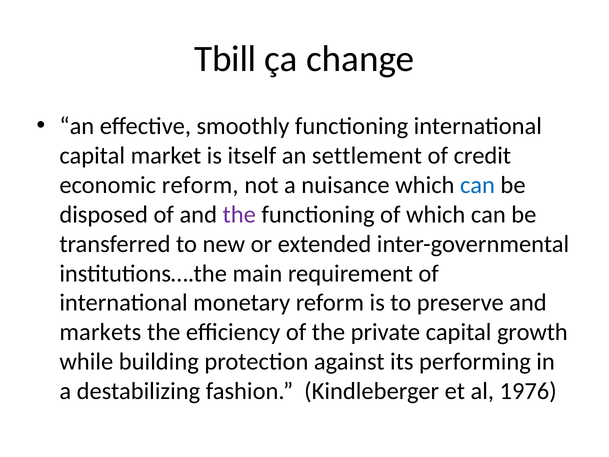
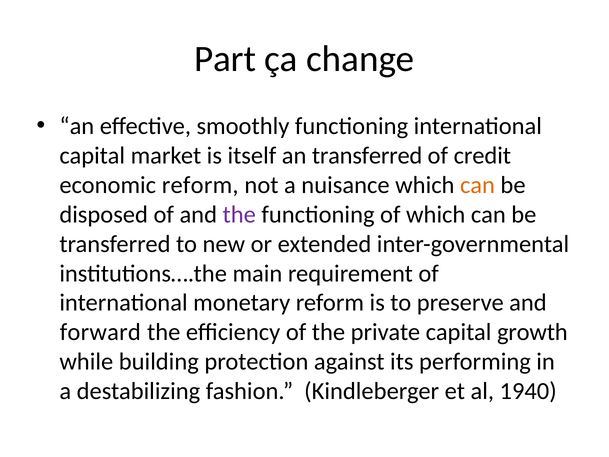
Tbill: Tbill -> Part (225, 59)
an settlement: settlement -> transferred (367, 155)
can colour: blue -> orange (478, 185)
markets: markets -> forward (100, 332)
1976: 1976 -> 1940 (528, 391)
